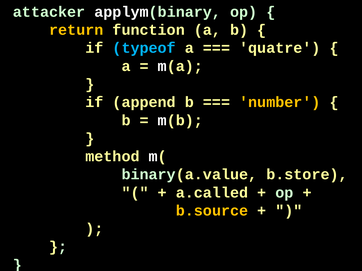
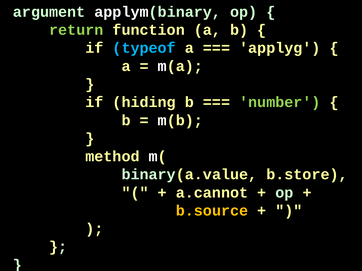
attacker: attacker -> argument (49, 12)
return colour: yellow -> light green (76, 30)
quatre: quatre -> applyg (280, 48)
append: append -> hiding (144, 102)
number colour: yellow -> light green (280, 102)
a.called: a.called -> a.cannot (212, 193)
